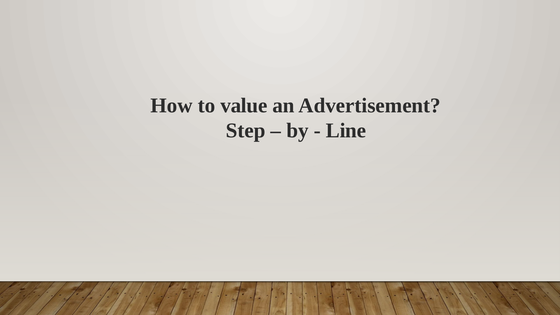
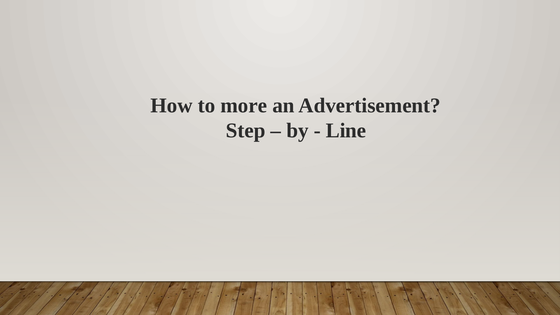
value: value -> more (244, 106)
